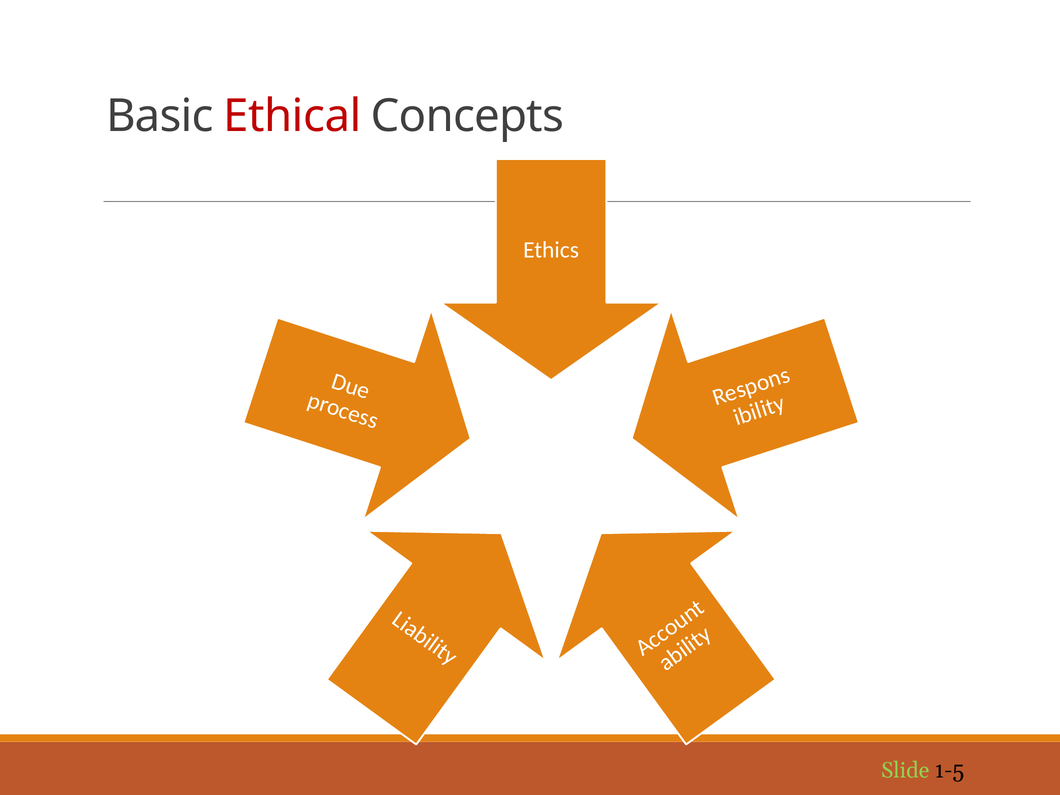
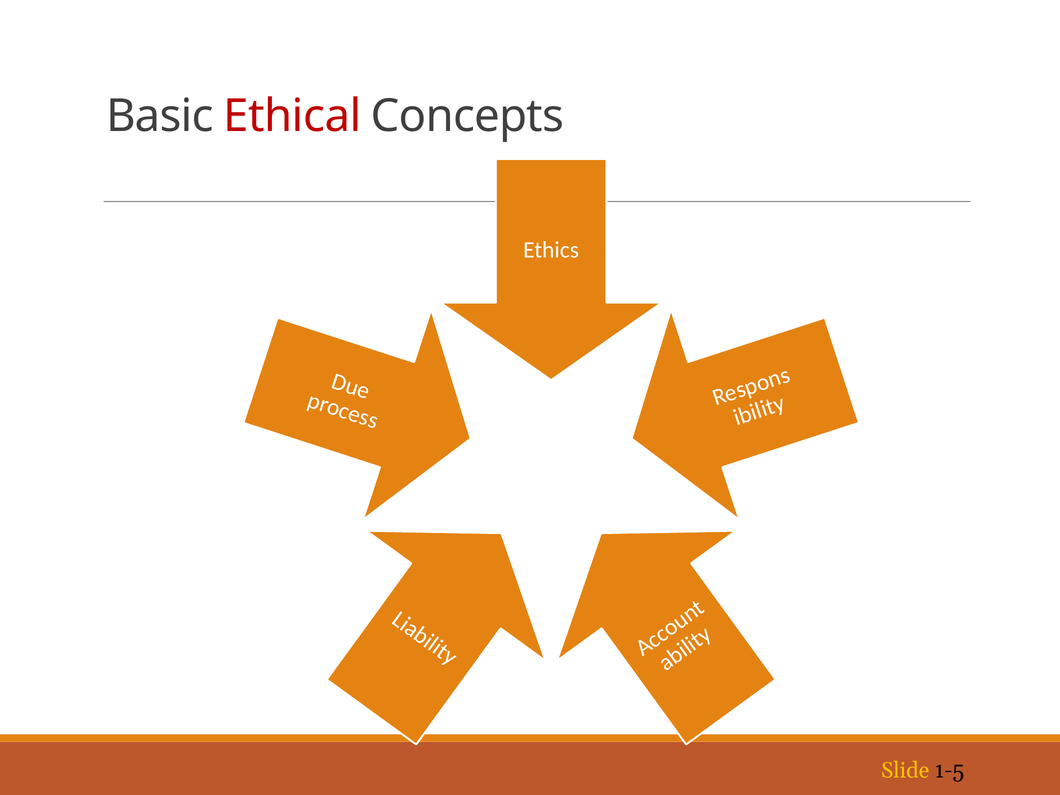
Slide colour: light green -> yellow (905, 770)
